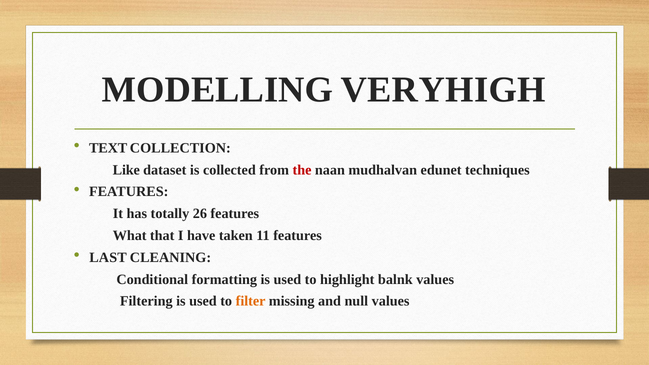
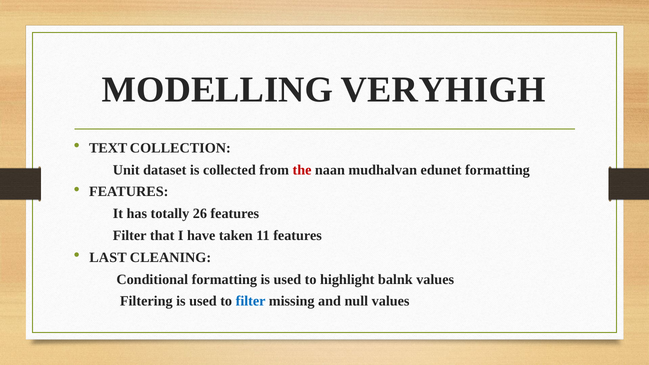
Like: Like -> Unit (126, 170)
edunet techniques: techniques -> formatting (497, 170)
What: What -> Filter (130, 236)
filter colour: orange -> blue (251, 301)
